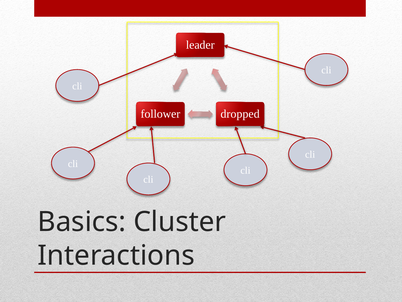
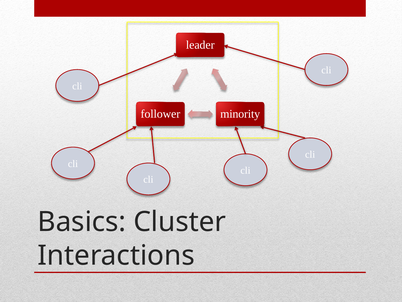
dropped: dropped -> minority (240, 114)
